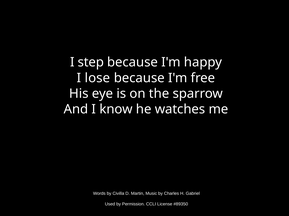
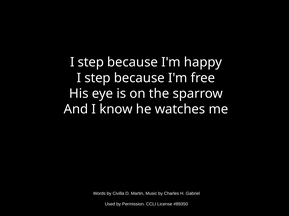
lose: lose -> step (98, 78)
